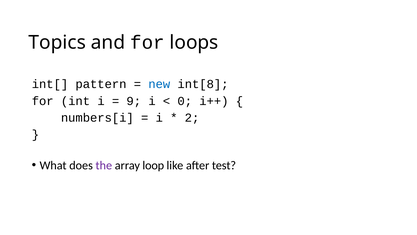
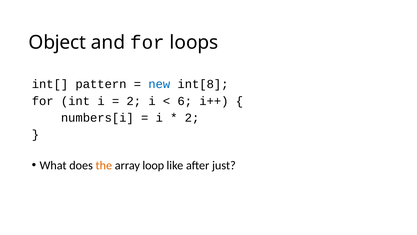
Topics: Topics -> Object (57, 42)
9: 9 -> 2 (134, 101)
0: 0 -> 6 (185, 101)
the colour: purple -> orange (104, 165)
test: test -> just (224, 165)
